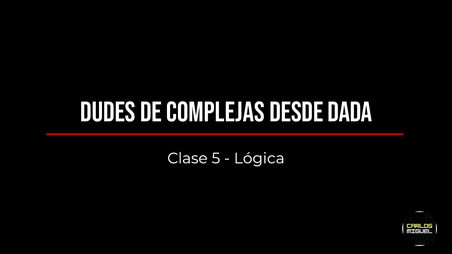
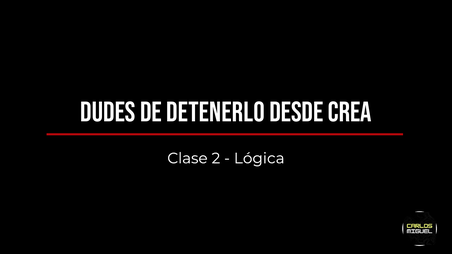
Complejas: Complejas -> Detenerlo (215, 112)
Dada: Dada -> Crea (350, 112)
5: 5 -> 2 (216, 158)
